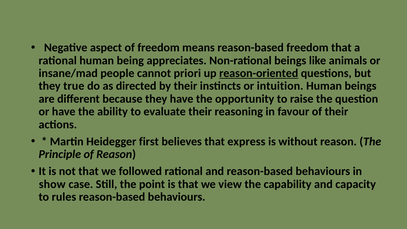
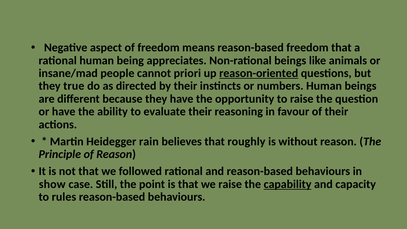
intuition: intuition -> numbers (280, 86)
first: first -> rain (149, 141)
express: express -> roughly (246, 141)
we view: view -> raise (230, 184)
capability underline: none -> present (288, 184)
